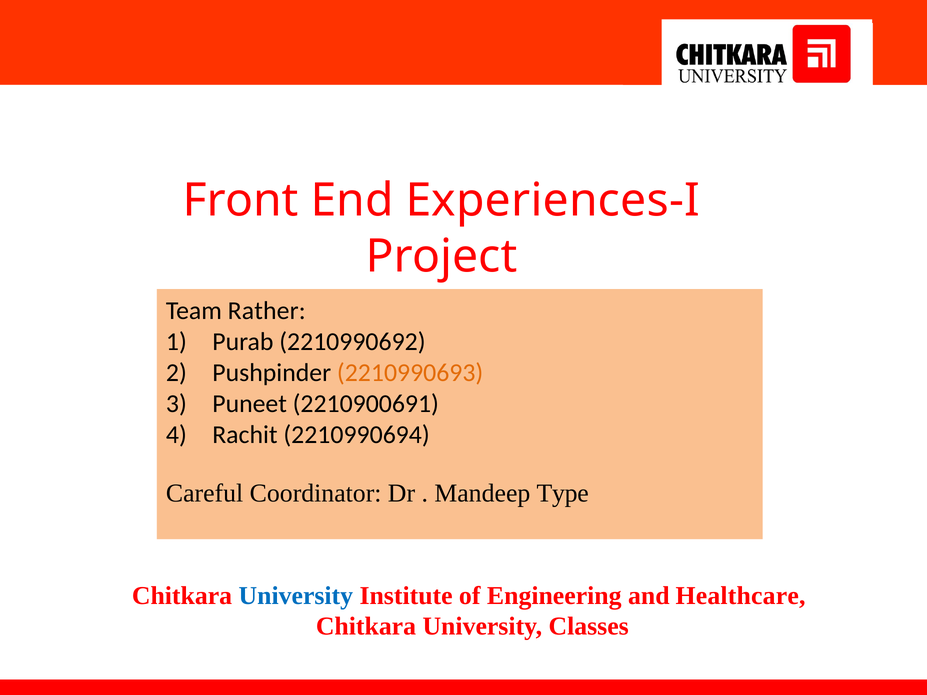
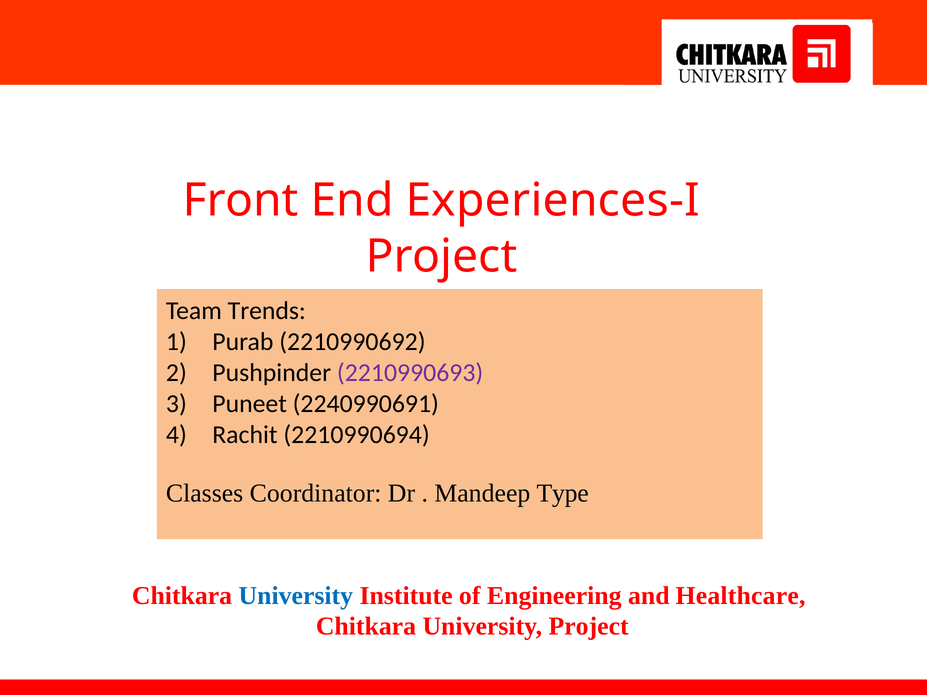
Rather: Rather -> Trends (267, 311)
2210990693 colour: orange -> purple (410, 373)
2210900691: 2210900691 -> 2240990691 (366, 404)
Careful: Careful -> Classes (205, 493)
University Classes: Classes -> Project (589, 627)
